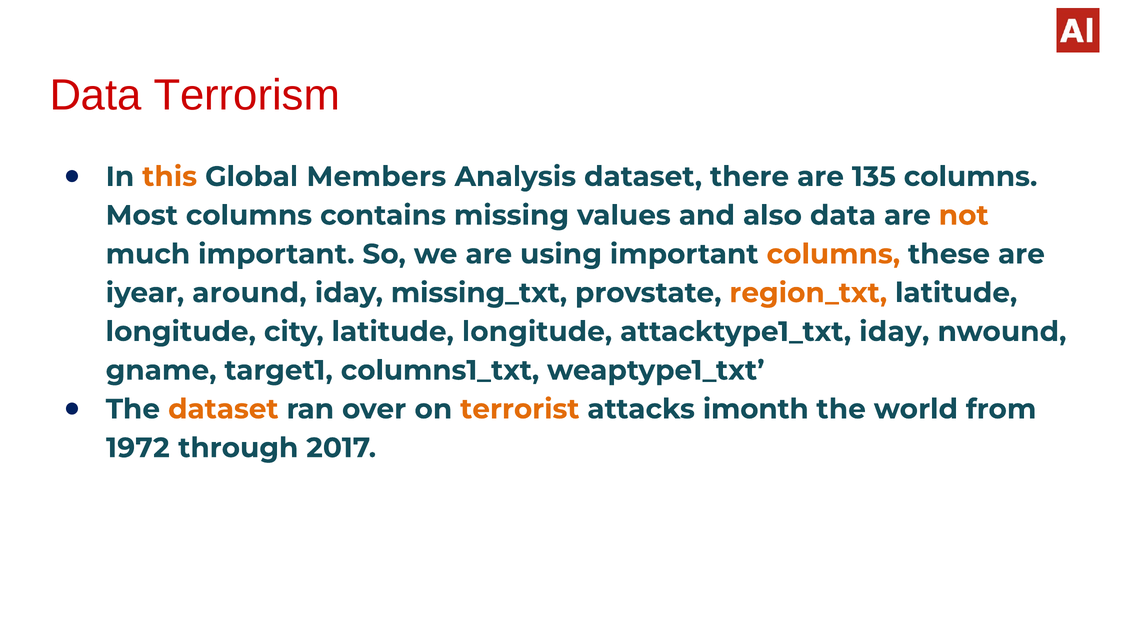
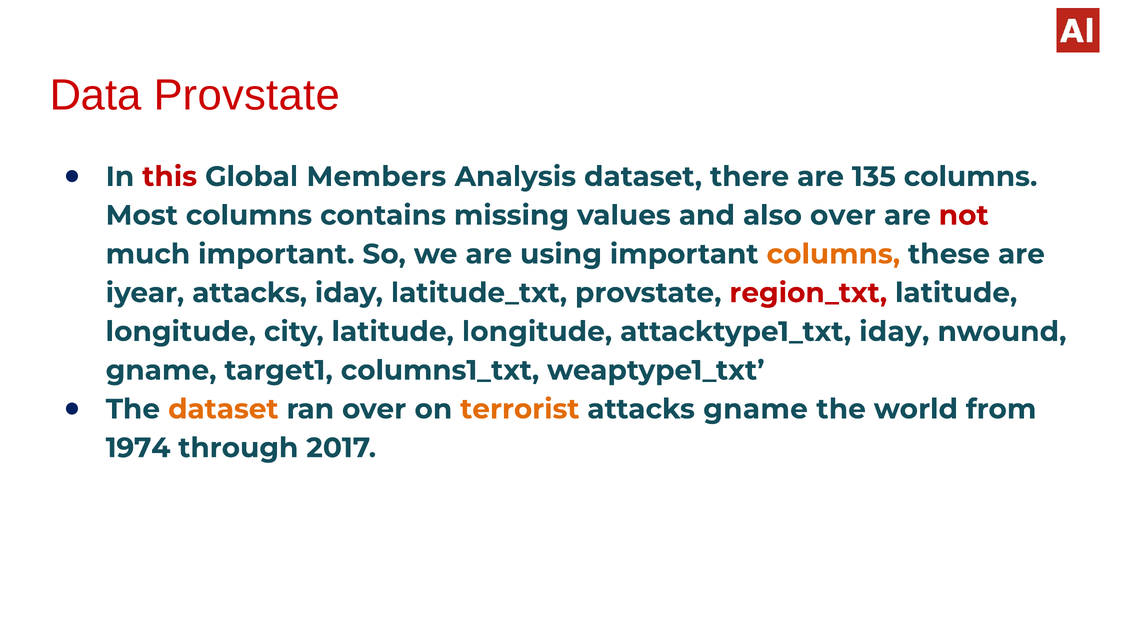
Data Terrorism: Terrorism -> Provstate (247, 95)
this colour: orange -> red (170, 177)
also data: data -> over (843, 215)
not colour: orange -> red (964, 215)
iyear around: around -> attacks (250, 293)
missing_txt: missing_txt -> latitude_txt (479, 293)
region_txt colour: orange -> red (808, 293)
attacks imonth: imonth -> gname (756, 409)
1972: 1972 -> 1974 (138, 448)
